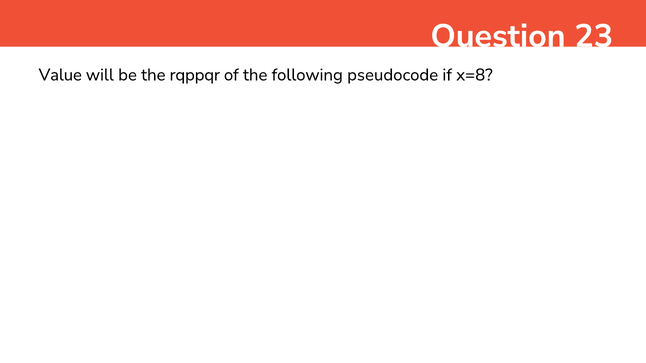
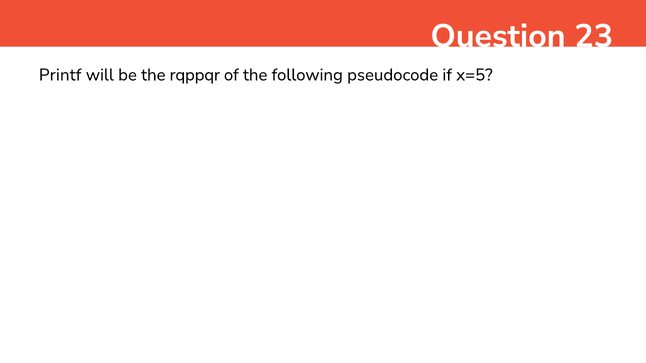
Value: Value -> Printf (60, 75)
x=8: x=8 -> x=5 (474, 75)
